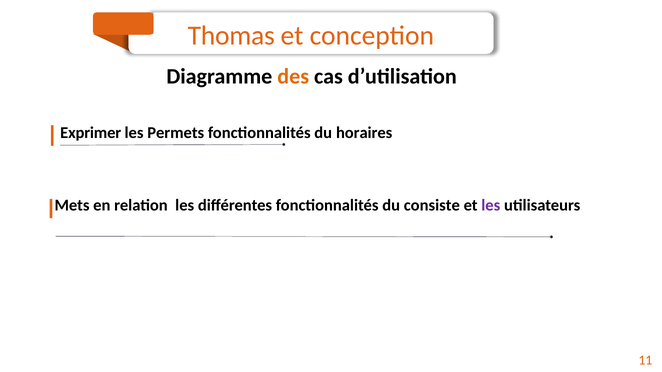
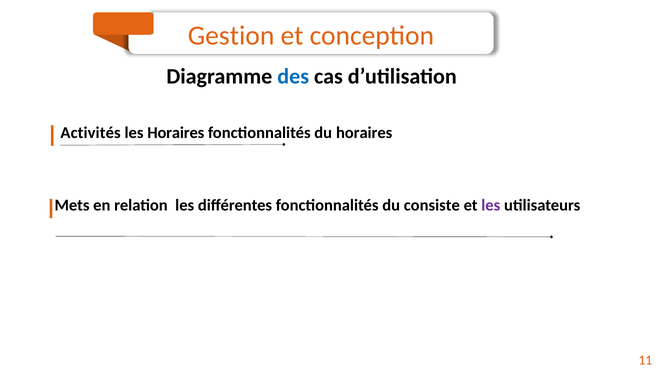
Thomas: Thomas -> Gestion (231, 36)
des colour: orange -> blue (293, 76)
Exprimer: Exprimer -> Activités (91, 133)
les Permets: Permets -> Horaires (176, 133)
